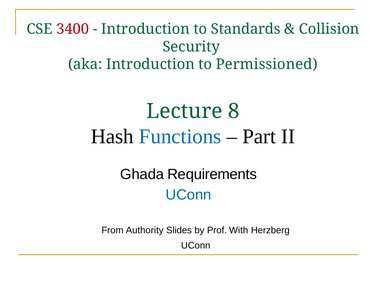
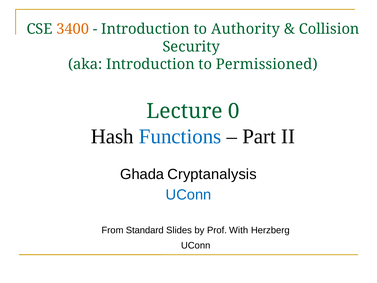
3400 colour: red -> orange (73, 29)
Standards: Standards -> Authority (246, 29)
8: 8 -> 0 (234, 111)
Requirements: Requirements -> Cryptanalysis (212, 174)
Authority: Authority -> Standard (145, 230)
